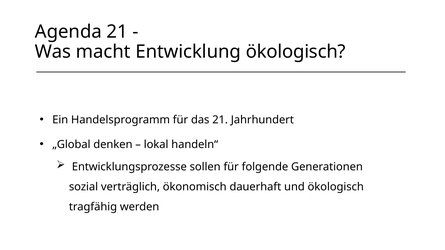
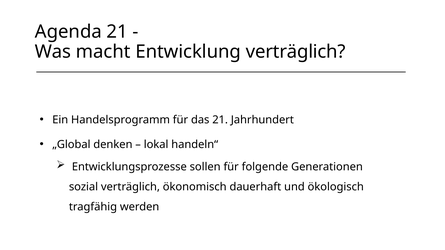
Entwicklung ökologisch: ökologisch -> verträglich (296, 52)
